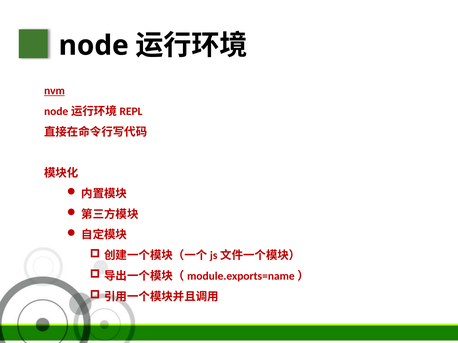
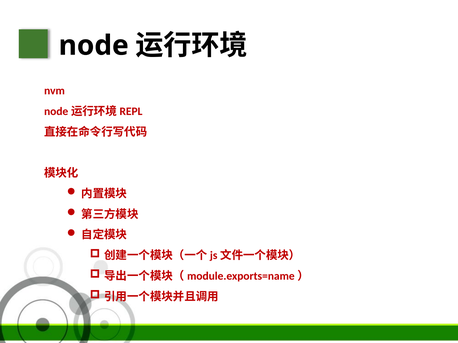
nvm underline: present -> none (54, 91)
